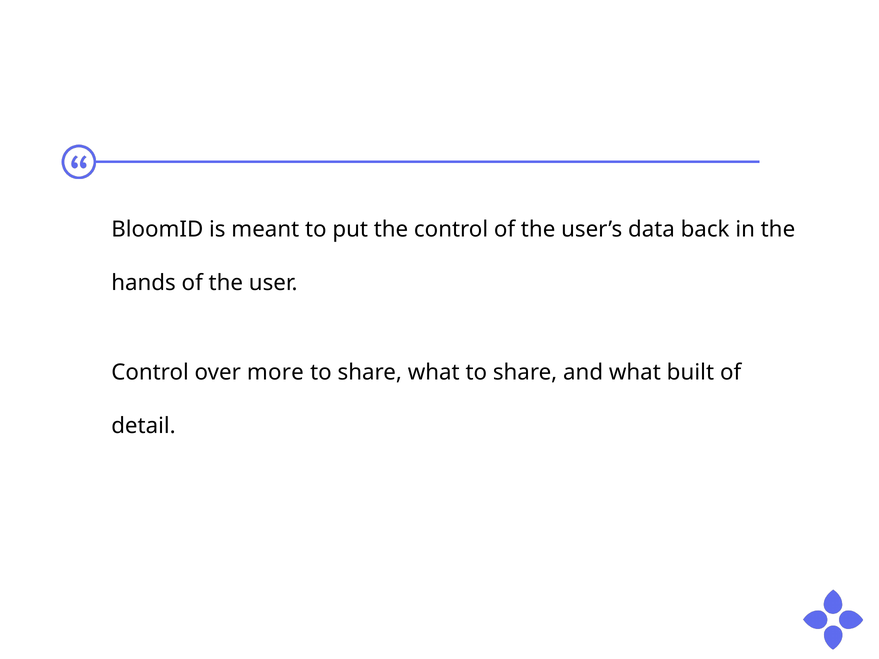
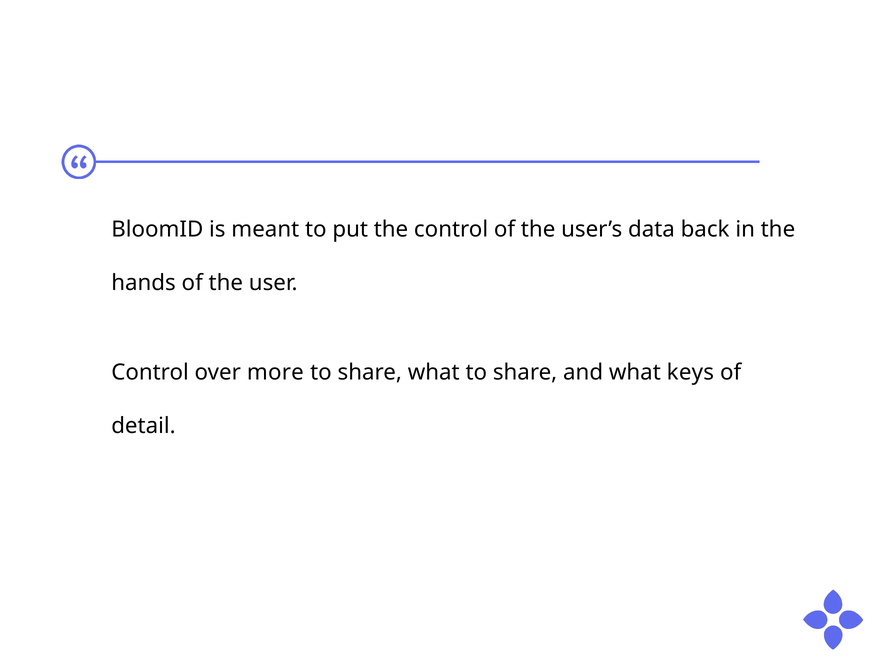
built: built -> keys (690, 373)
